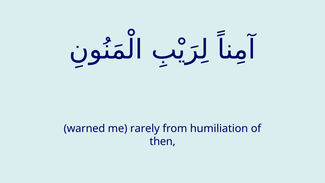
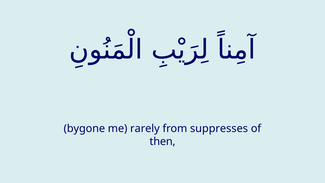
warned: warned -> bygone (84, 128)
humiliation: humiliation -> suppresses (219, 128)
